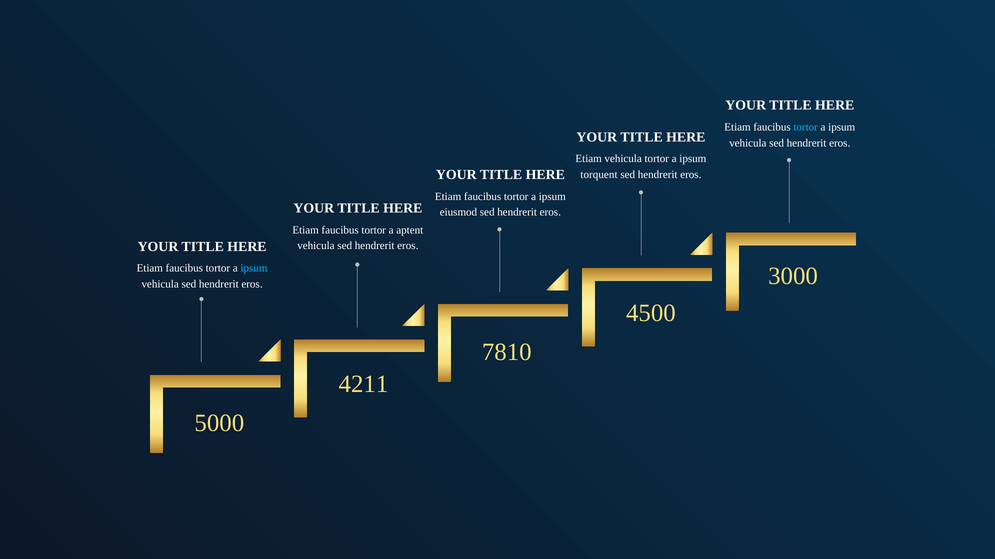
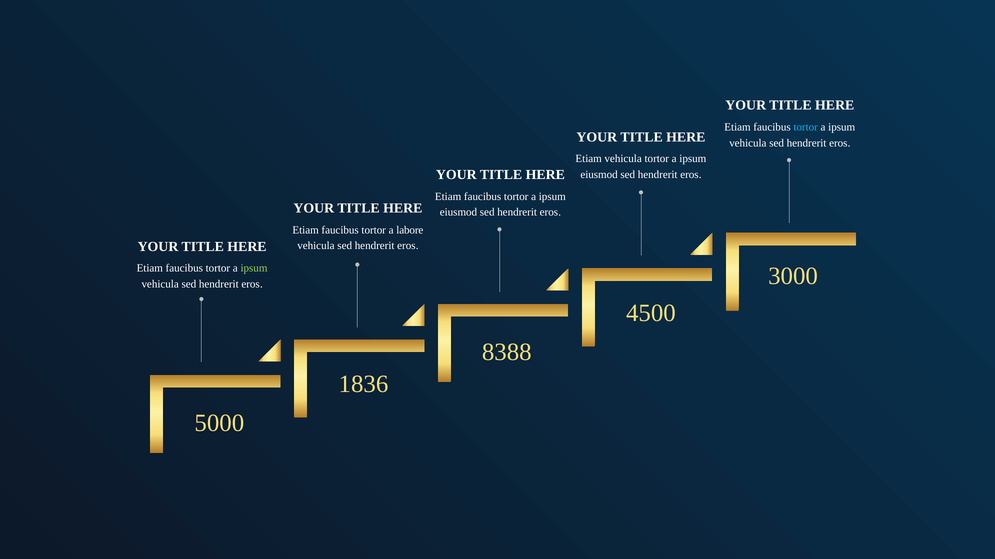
torquent: torquent -> eiusmod (599, 175)
aptent: aptent -> labore (410, 230)
ipsum colour: light blue -> light green (254, 269)
7810: 7810 -> 8388 (507, 352)
4211: 4211 -> 1836 (363, 385)
